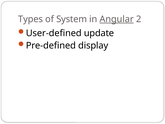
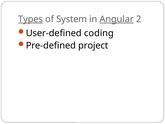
Types underline: none -> present (31, 19)
update: update -> coding (99, 33)
display: display -> project (93, 45)
